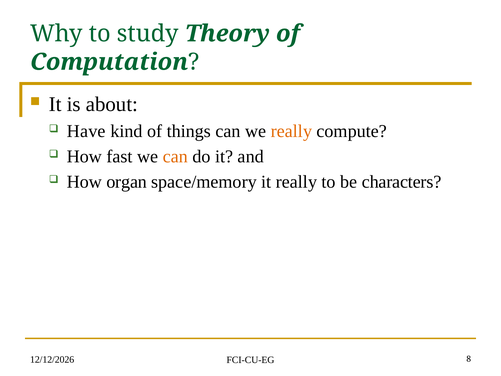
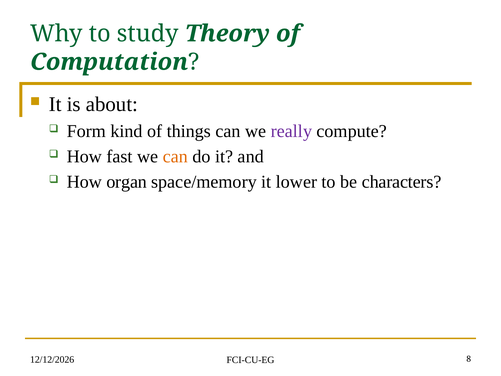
Have: Have -> Form (86, 131)
really colour: orange -> purple (291, 131)
it really: really -> lower (296, 182)
